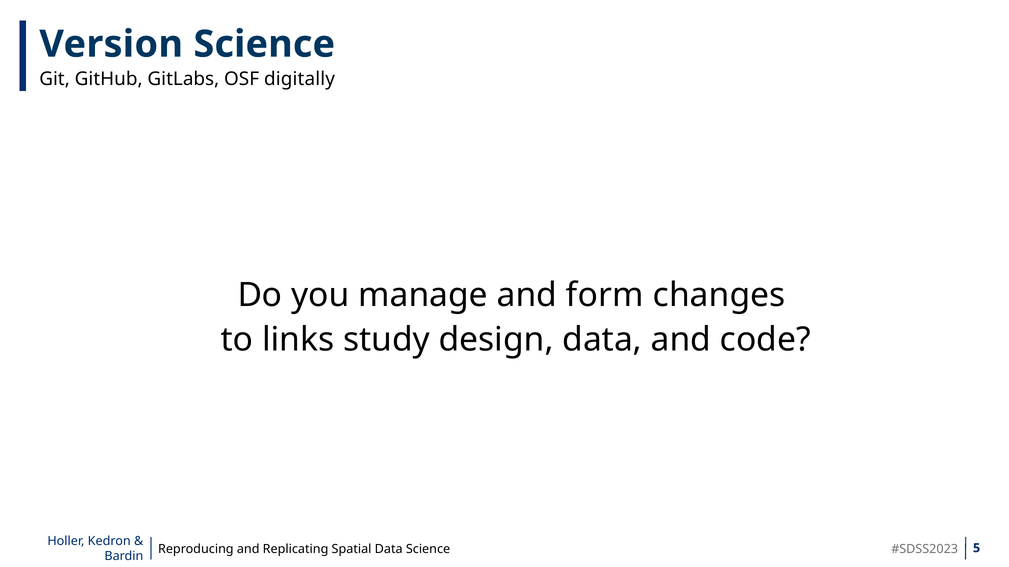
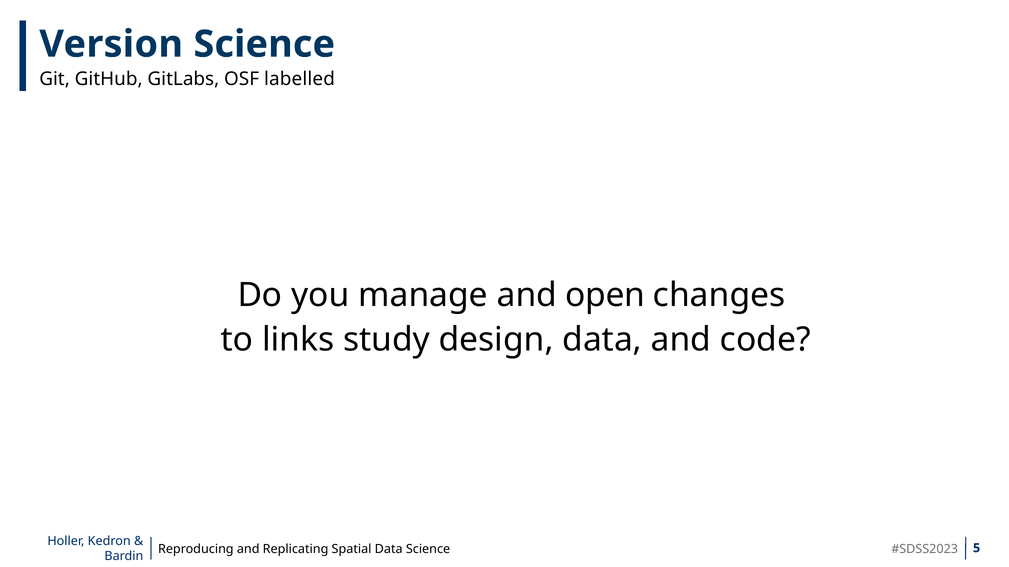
digitally: digitally -> labelled (299, 79)
form: form -> open (605, 295)
